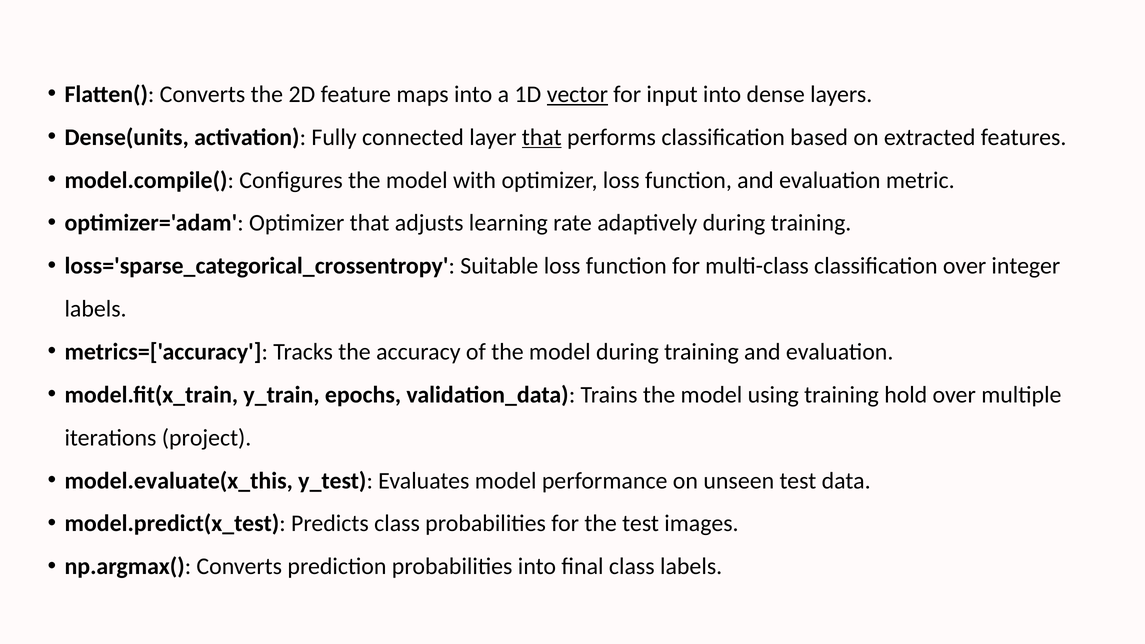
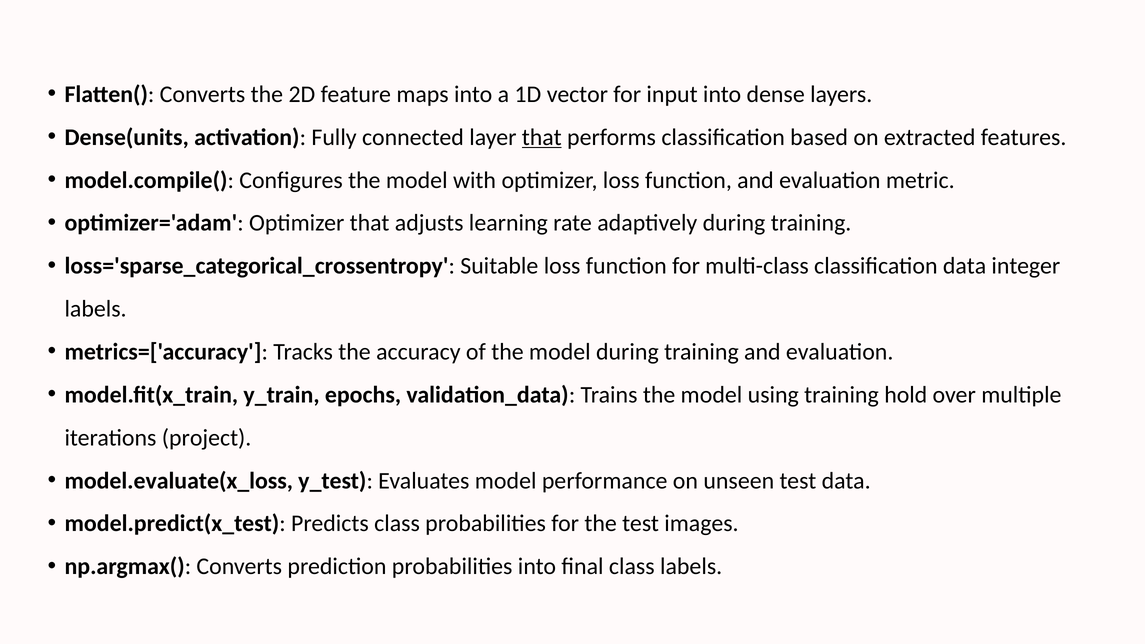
vector underline: present -> none (577, 94)
classification over: over -> data (965, 266)
model.evaluate(x_this: model.evaluate(x_this -> model.evaluate(x_loss (179, 481)
